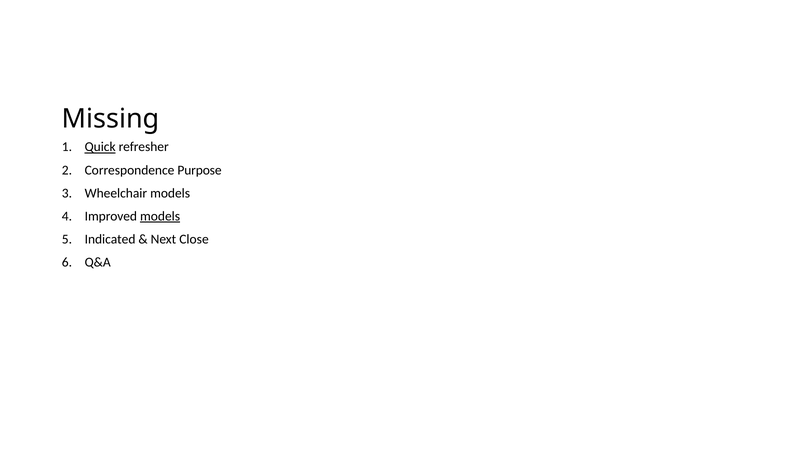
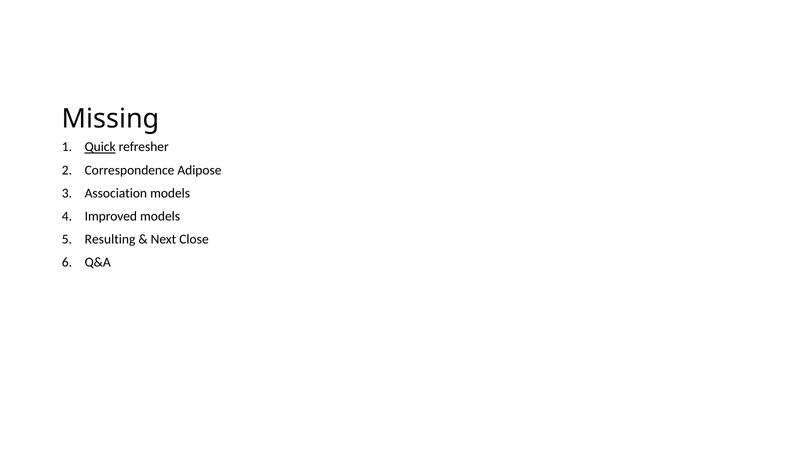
Purpose: Purpose -> Adipose (199, 170)
Wheelchair: Wheelchair -> Association (116, 193)
models underline: present -> none (160, 216)
Indicated: Indicated -> Resulting (110, 239)
